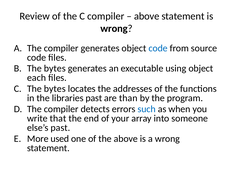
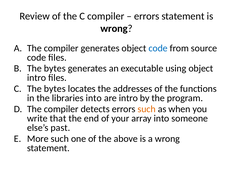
above: above -> errors (147, 16)
each: each -> intro (37, 78)
libraries past: past -> into (94, 98)
are than: than -> intro (128, 98)
such colour: blue -> orange (147, 109)
More used: used -> such (60, 139)
